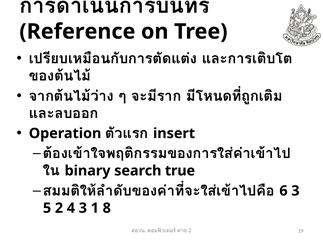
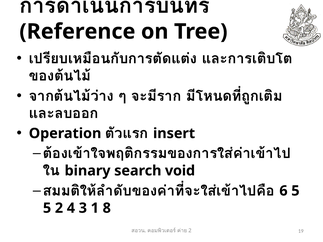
true: true -> void (180, 171)
6 3: 3 -> 5 (295, 191)
